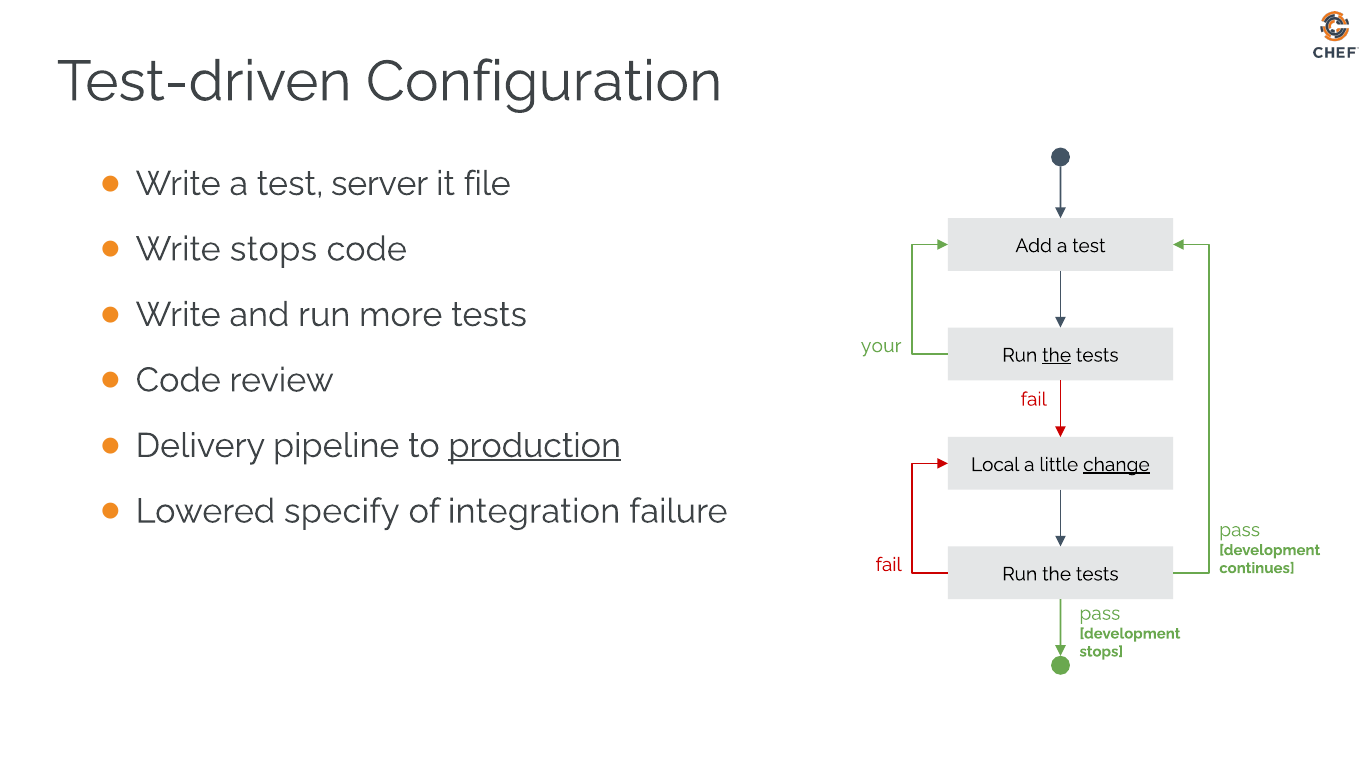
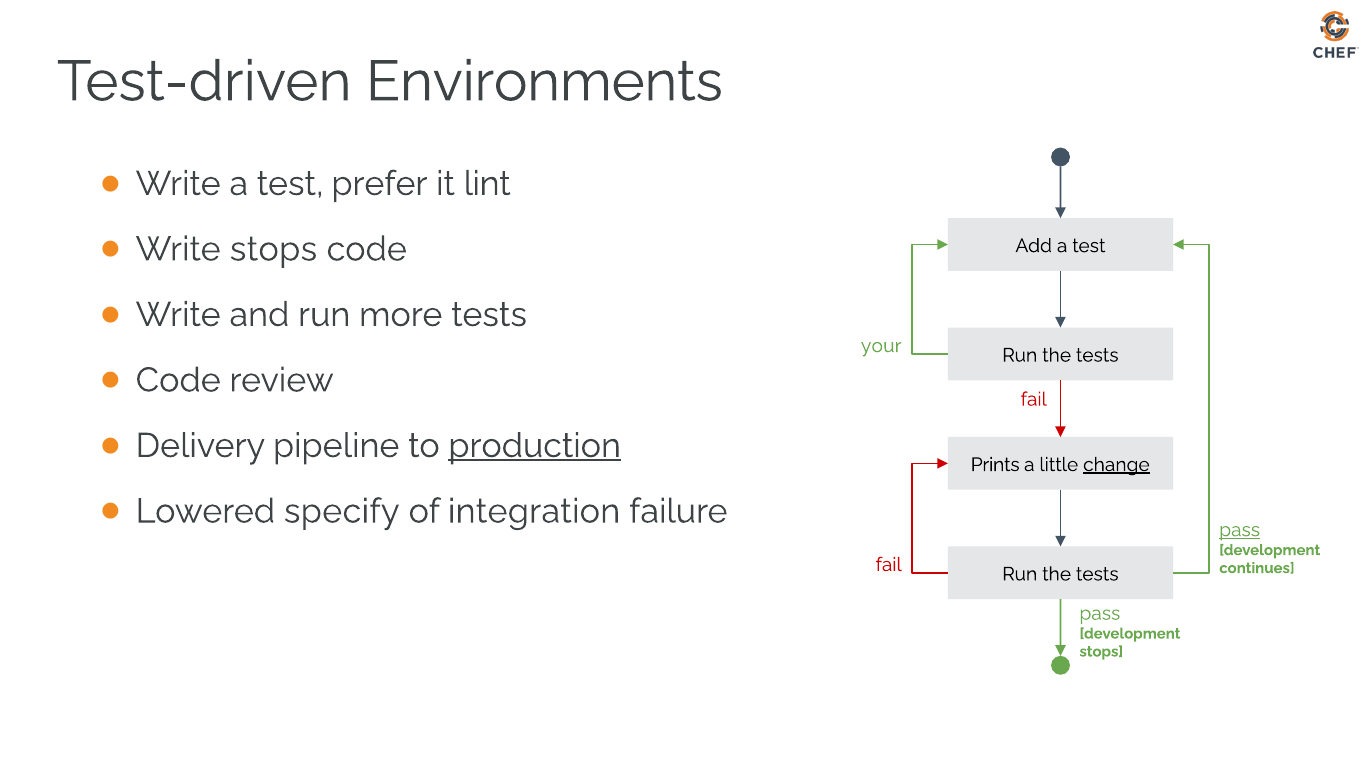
Configuration: Configuration -> Environments (544, 82)
server: server -> prefer (379, 184)
file: file -> lint (487, 184)
the underline: present -> none (1057, 355)
Local: Local -> Prints (995, 464)
pass underline: none -> present (1240, 530)
